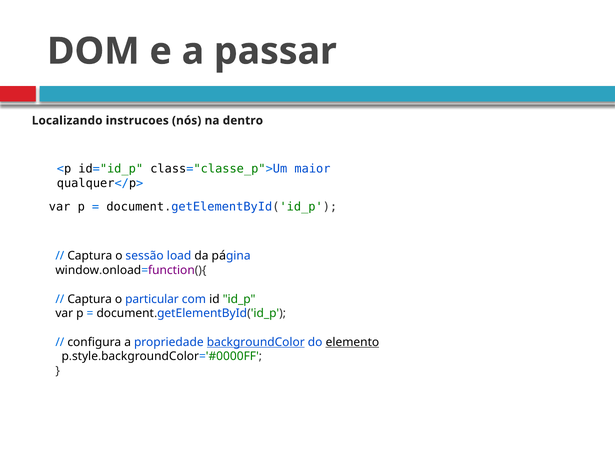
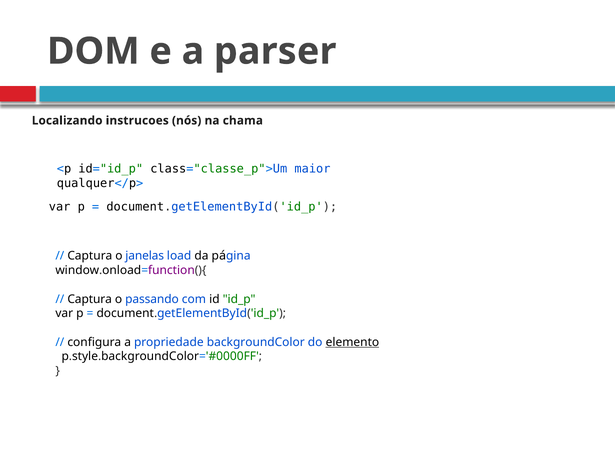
passar: passar -> parser (275, 51)
dentro: dentro -> chama (243, 121)
sessão: sessão -> janelas (145, 256)
particular: particular -> passando (152, 299)
backgroundColor underline: present -> none (256, 342)
